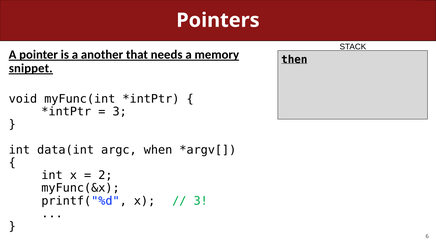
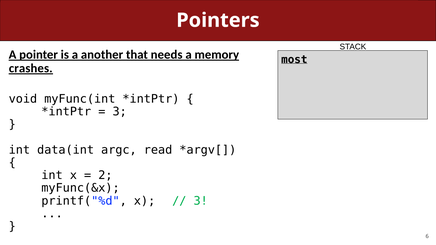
then: then -> most (294, 60)
snippet: snippet -> crashes (31, 68)
when: when -> read (158, 150)
